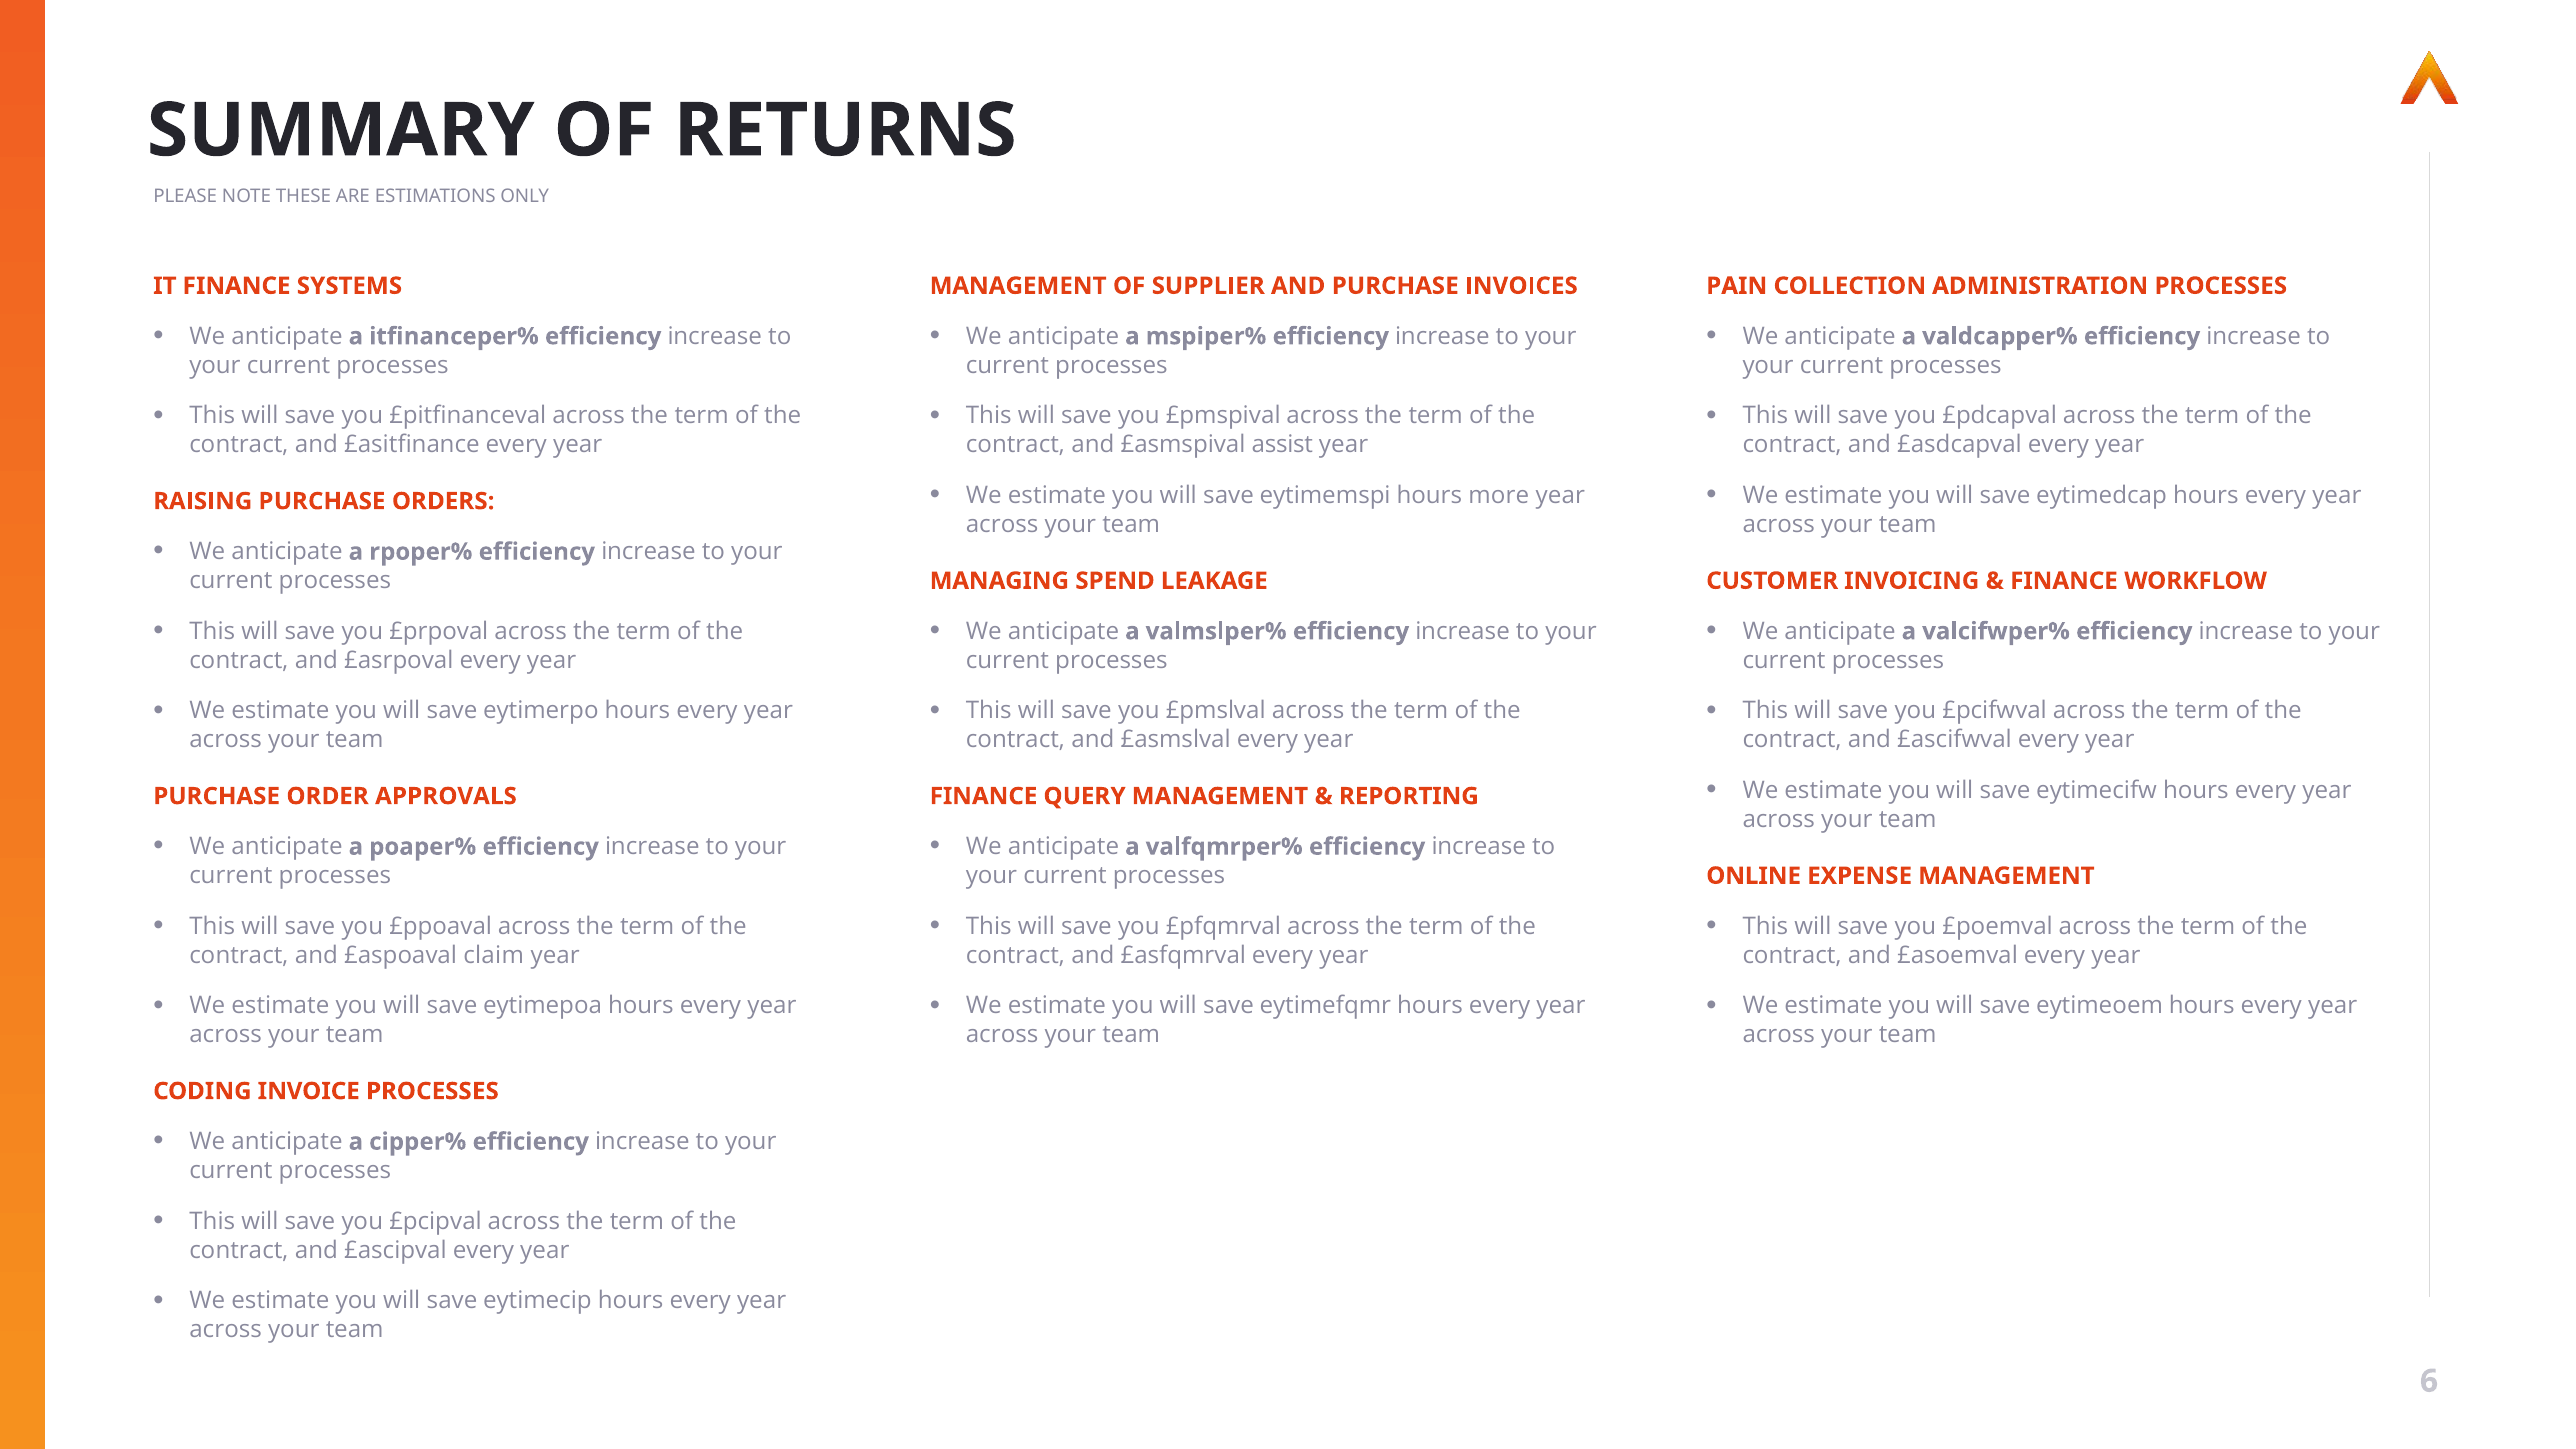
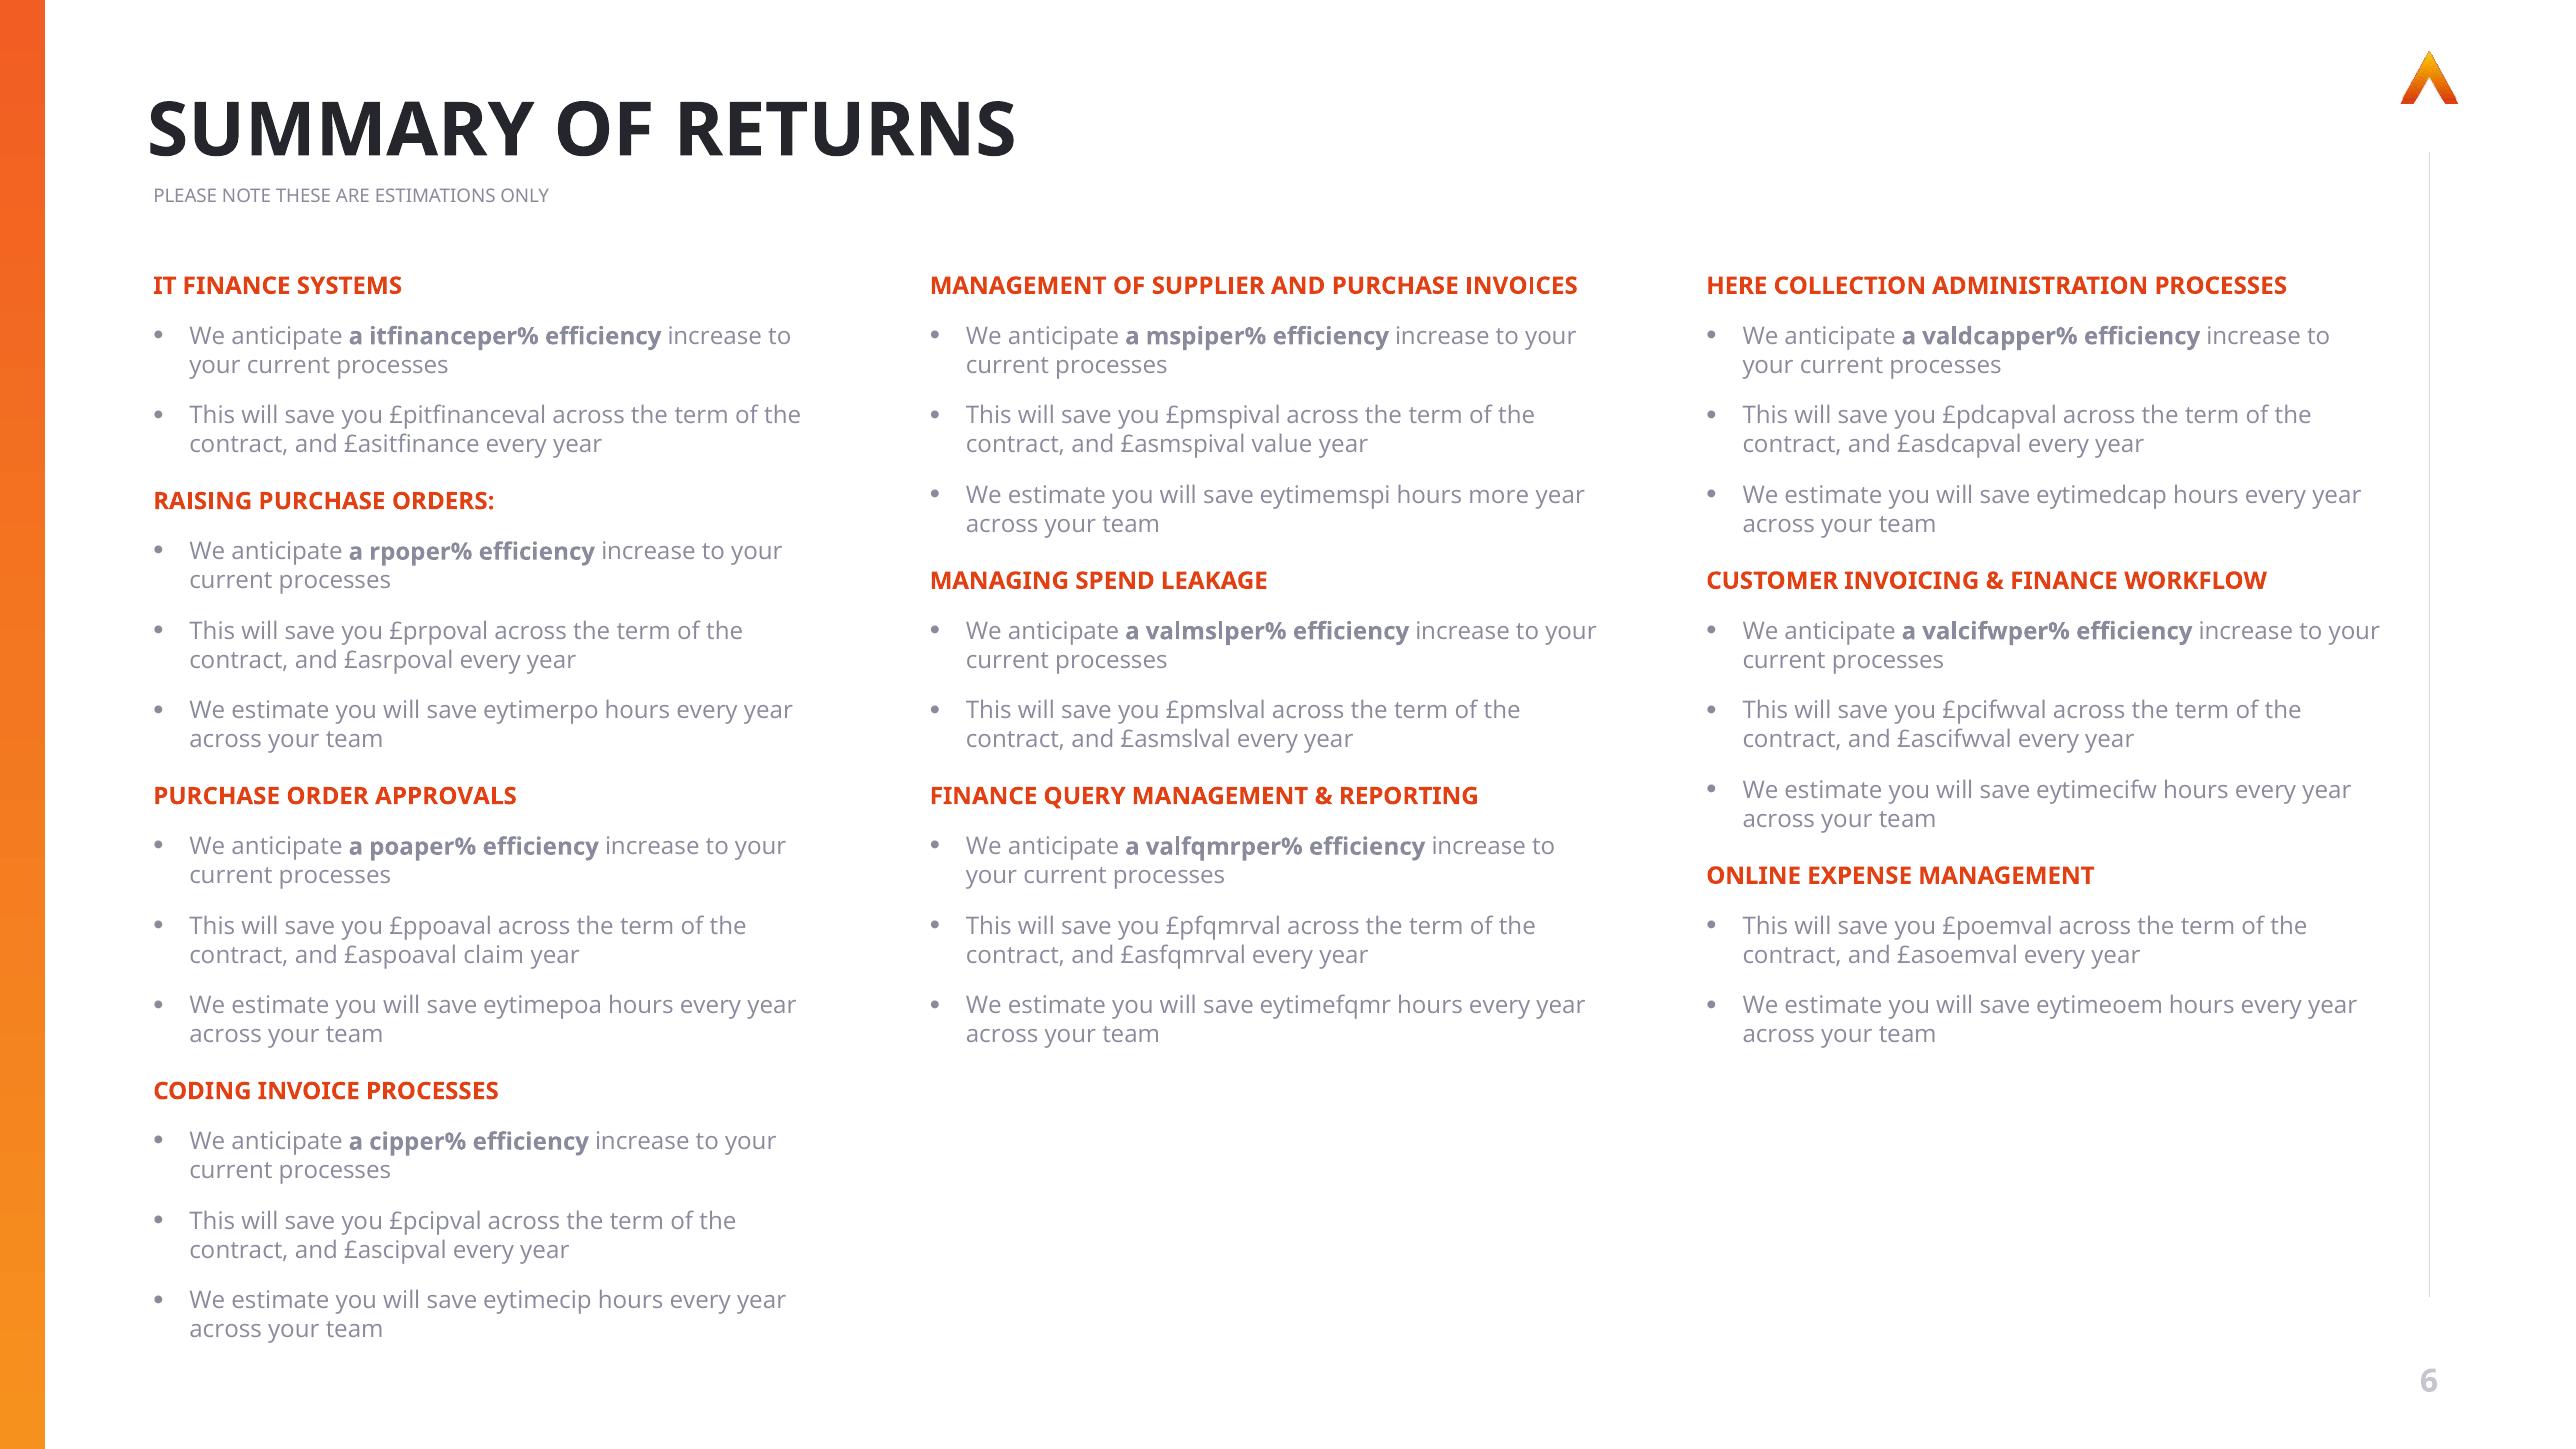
PAIN: PAIN -> HERE (1737, 286)
assist: assist -> value (1282, 445)
